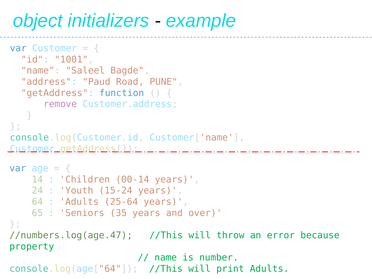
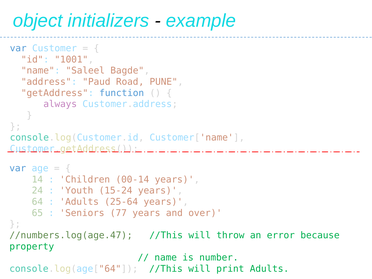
remove: remove -> always (60, 104)
35: 35 -> 77 (118, 213)
